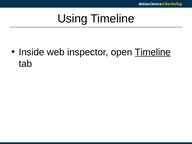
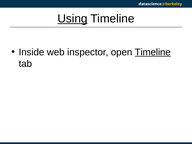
Using underline: none -> present (72, 19)
